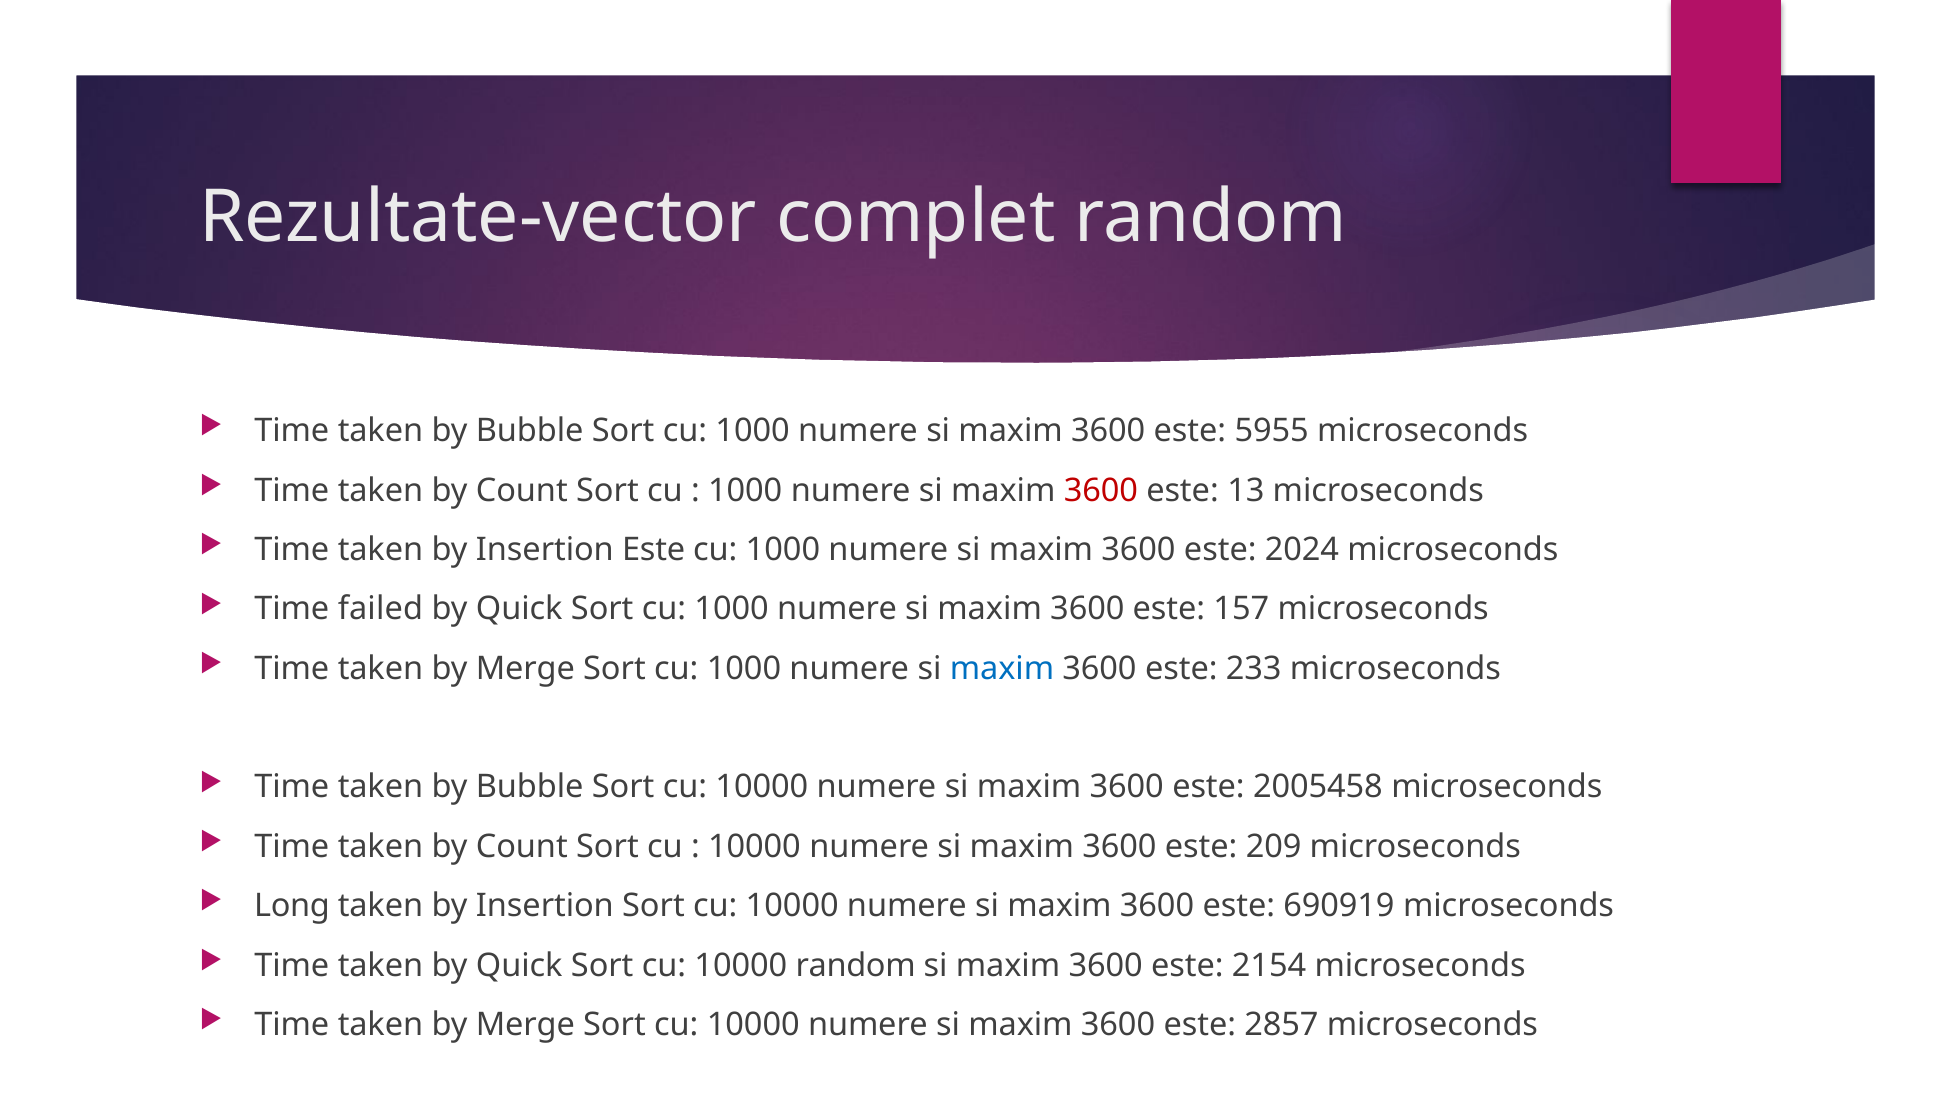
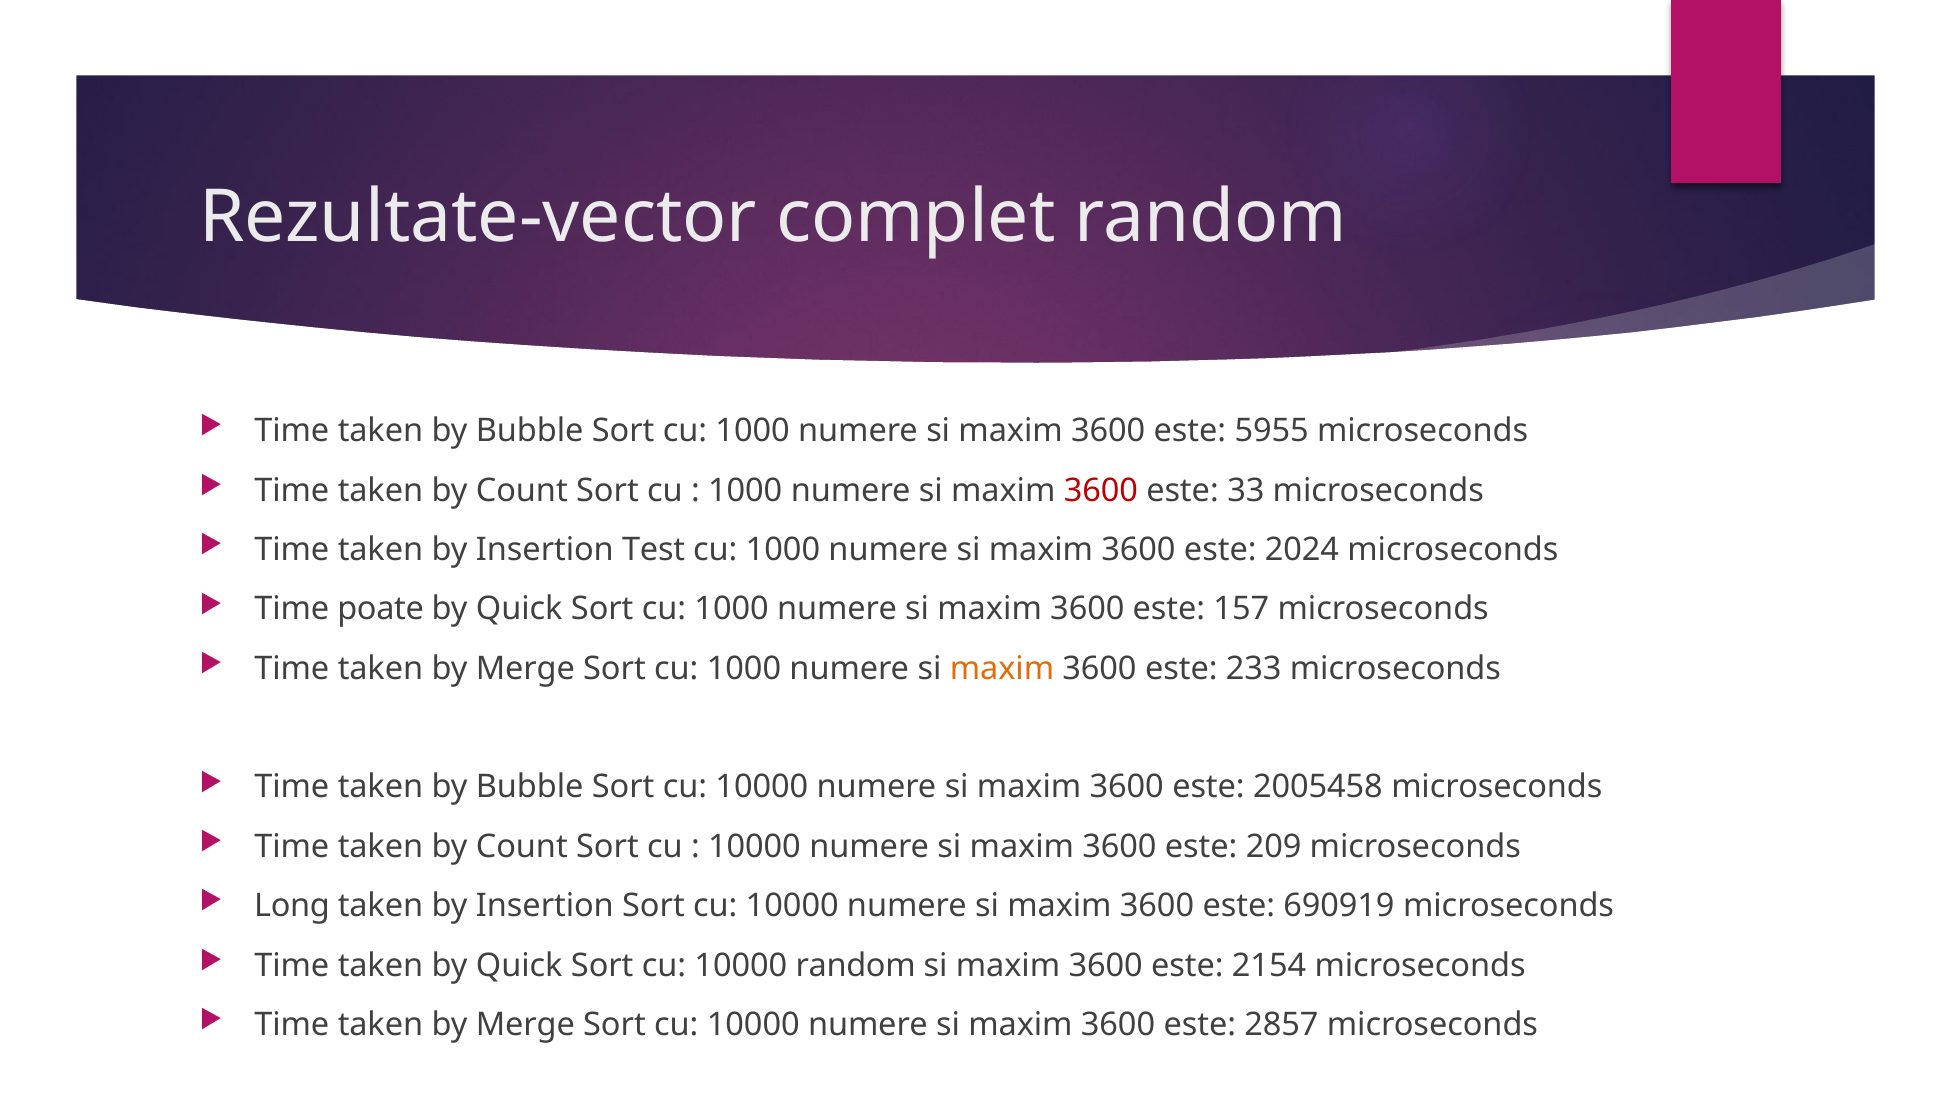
13: 13 -> 33 (1246, 490)
Insertion Este: Este -> Test (654, 550)
failed: failed -> poate (381, 609)
maxim colour: blue -> orange (1002, 668)
